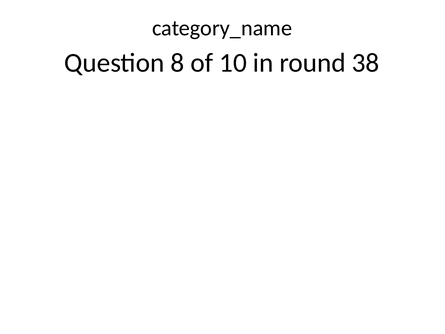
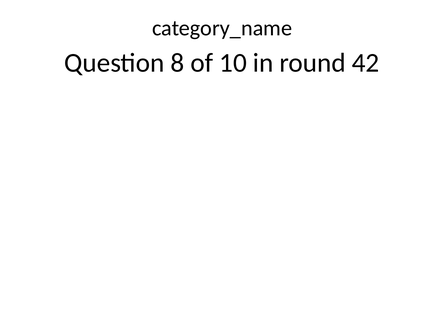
38: 38 -> 42 (366, 63)
